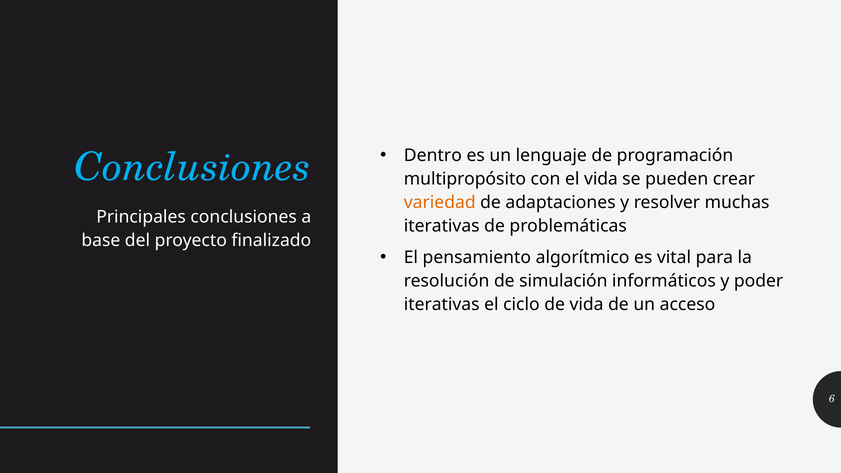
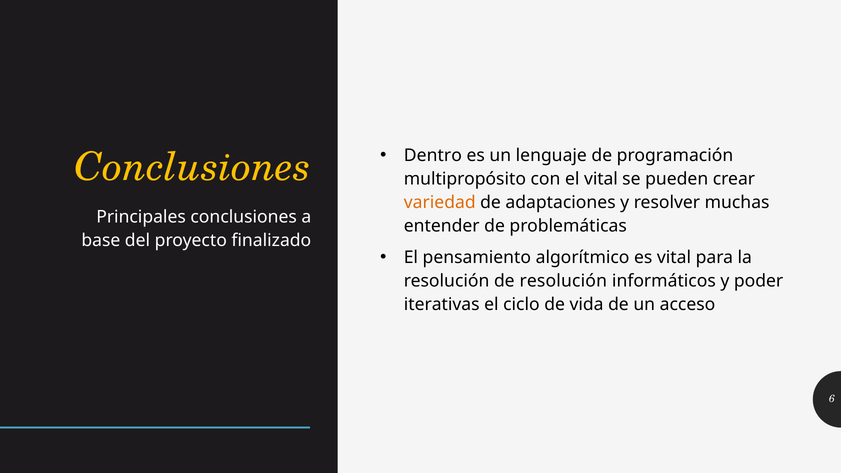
Conclusiones colour: light blue -> yellow (193, 167)
el vida: vida -> vital (601, 179)
iterativas: iterativas -> entender (442, 226)
de simulación: simulación -> resolución (563, 281)
